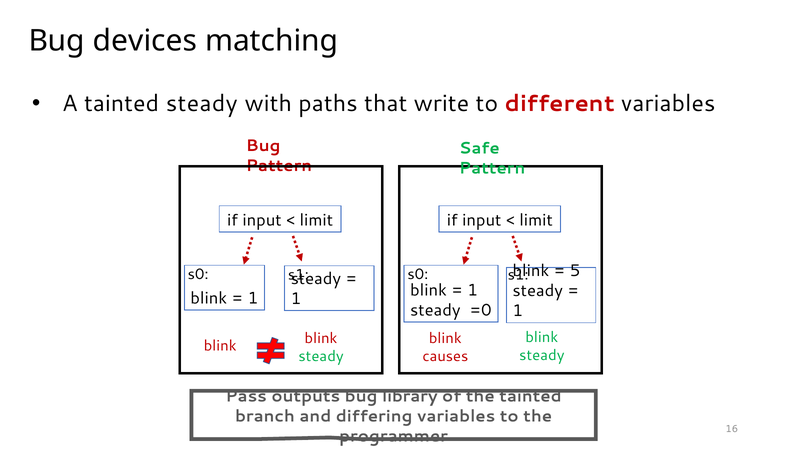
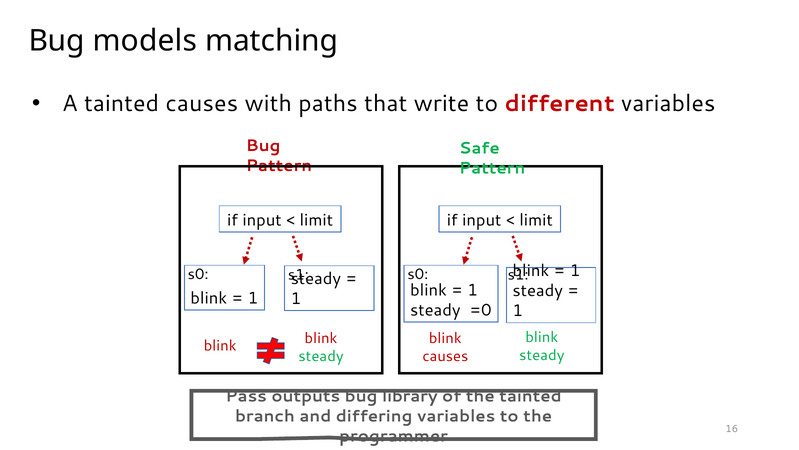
devices: devices -> models (145, 41)
tainted steady: steady -> causes (202, 103)
5: 5 -> 1 (575, 271)
